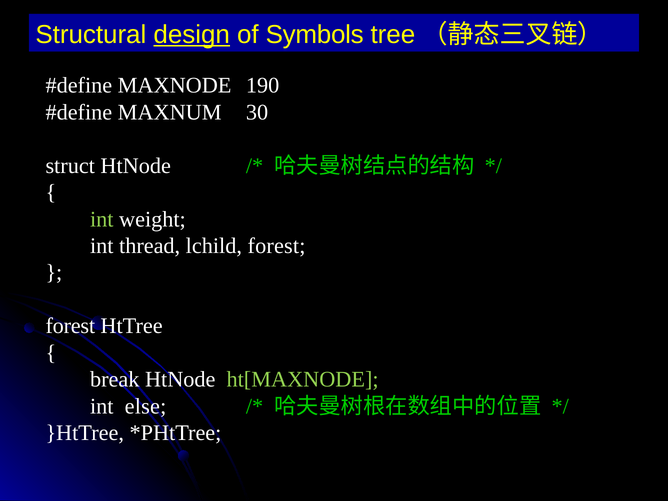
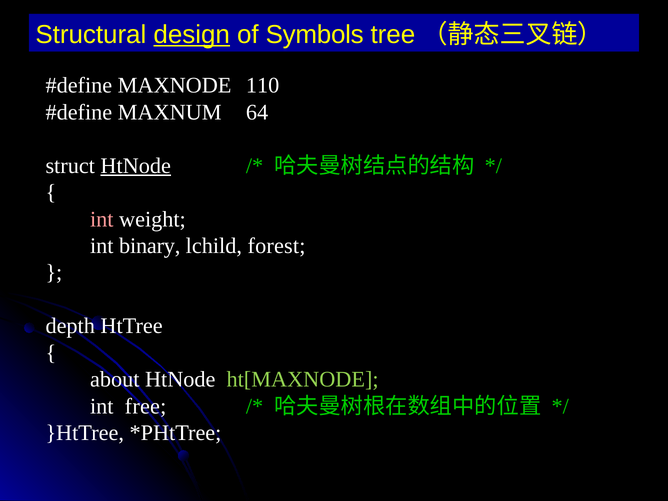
190: 190 -> 110 (263, 86)
30: 30 -> 64 (257, 112)
HtNode underline: none -> present (136, 166)
int colour: light green -> pink (102, 219)
thread: thread -> binary (150, 246)
forest: forest -> depth (70, 326)
break: break -> about (115, 379)
else: else -> free (146, 406)
